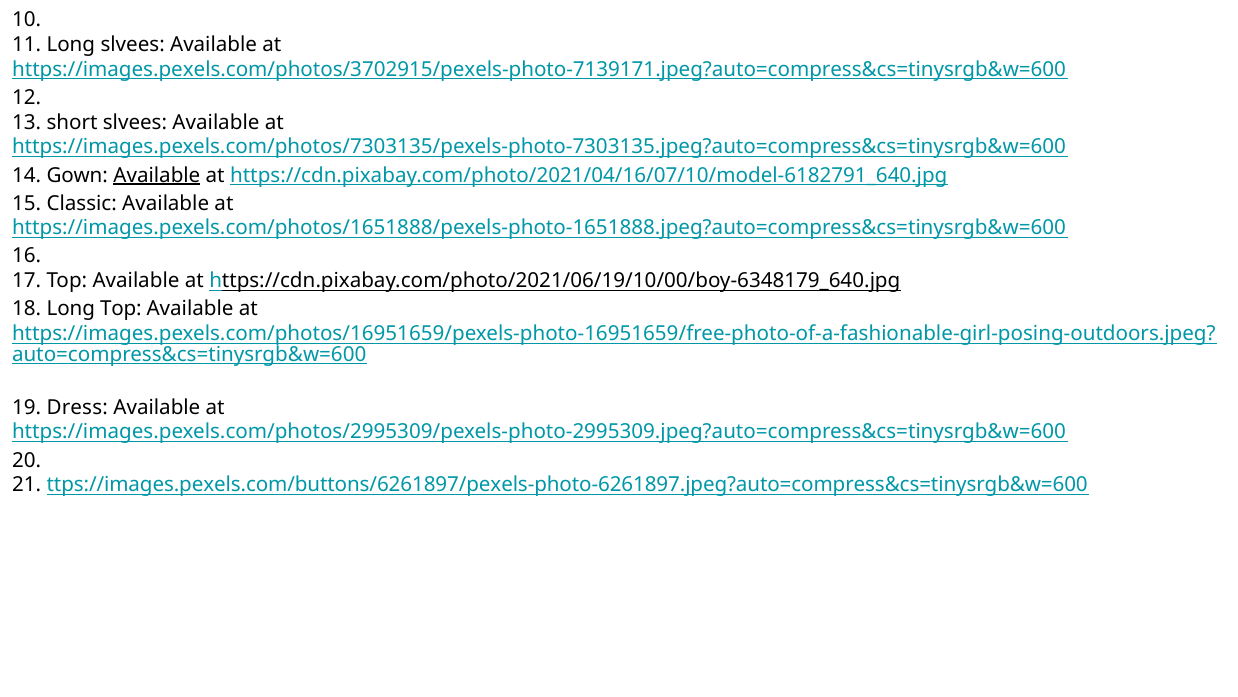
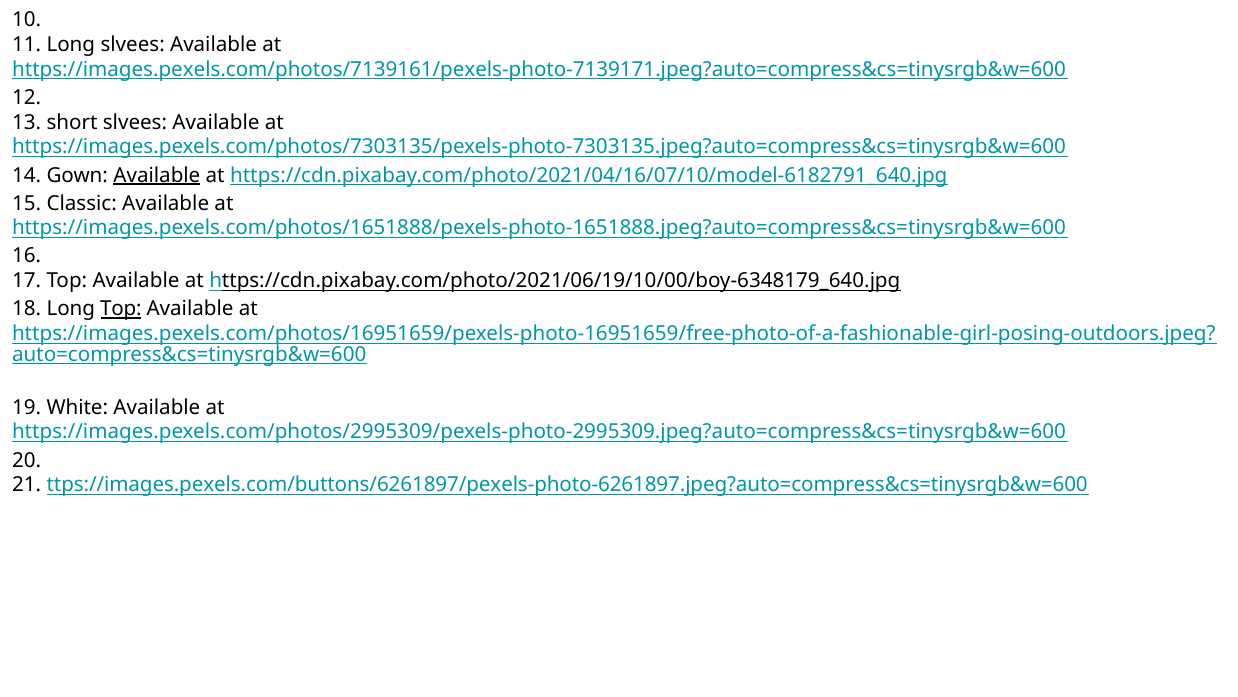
https://images.pexels.com/photos/3702915/pexels-photo-7139171.jpeg?auto=compress&cs=tinysrgb&w=600: https://images.pexels.com/photos/3702915/pexels-photo-7139171.jpeg?auto=compress&cs=tinysrgb&w=600 -> https://images.pexels.com/photos/7139161/pexels-photo-7139171.jpeg?auto=compress&cs=tinysrgb&w=600 (539, 69)
Top underline: none -> present (121, 309)
Dress: Dress -> White (77, 407)
